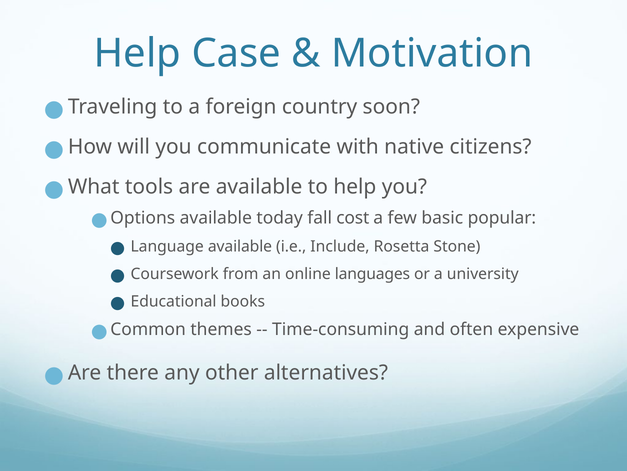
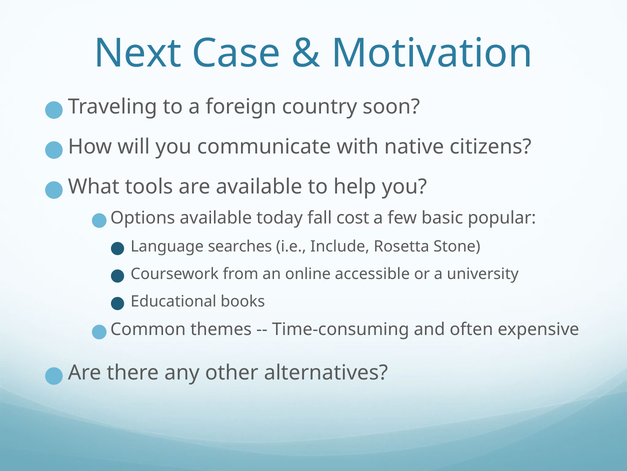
Help: Help -> Next (138, 54)
Language available: available -> searches (240, 246)
languages: languages -> accessible (372, 273)
